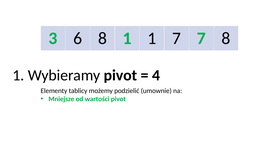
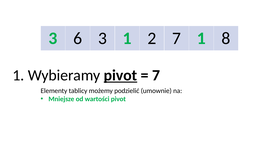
6 8: 8 -> 3 (102, 38)
1 1: 1 -> 2 (152, 38)
7 7: 7 -> 1 (201, 38)
pivot underline: none -> present (120, 75)
4: 4 -> 7 (156, 75)
